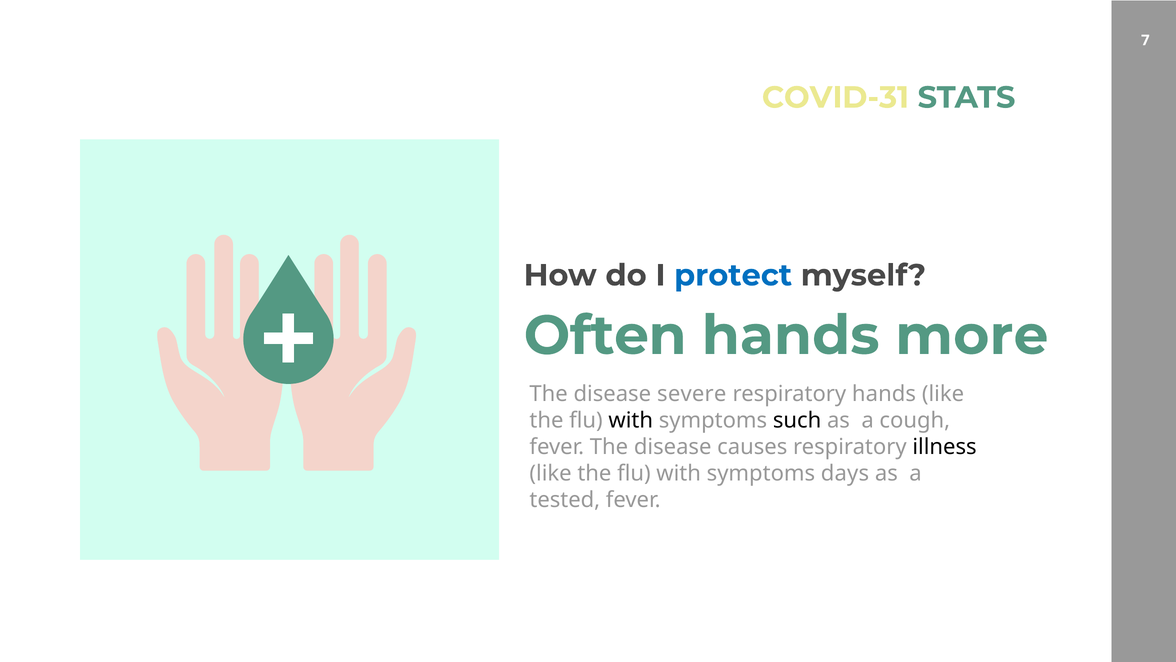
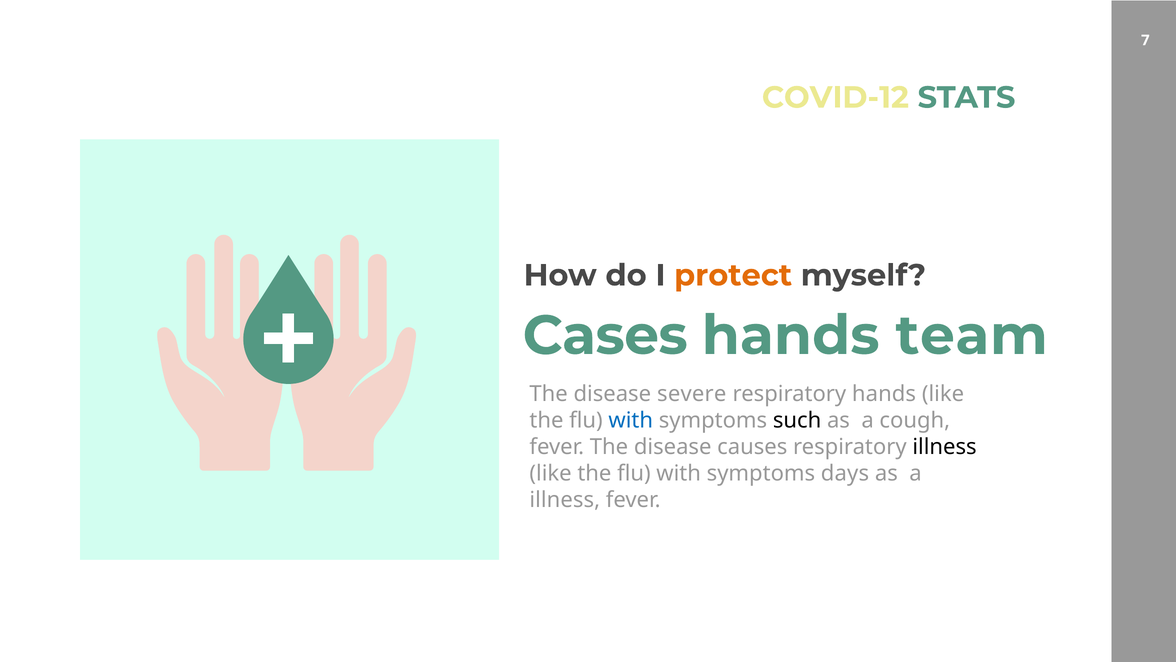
COVID-31: COVID-31 -> COVID-12 (835, 97)
protect colour: blue -> orange (733, 275)
Often: Often -> Cases (605, 336)
more: more -> team (972, 336)
with colour: black -> blue (631, 420)
tested: tested -> illness (565, 500)
